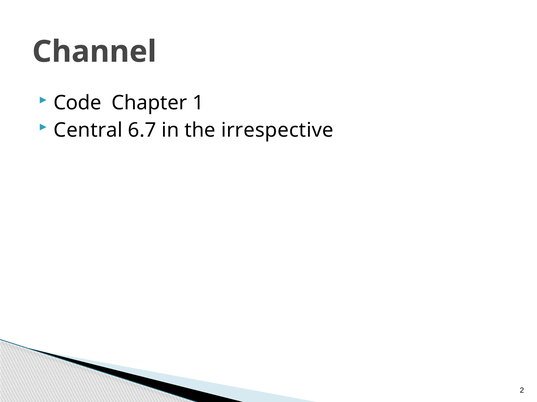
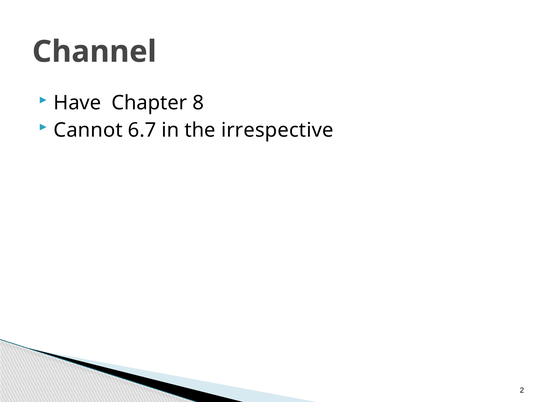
Code: Code -> Have (77, 103)
1: 1 -> 8 (198, 103)
Central: Central -> Cannot (88, 130)
